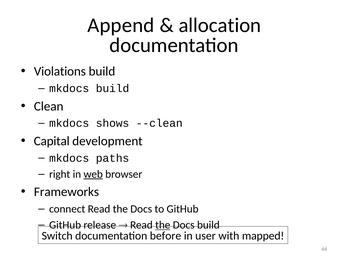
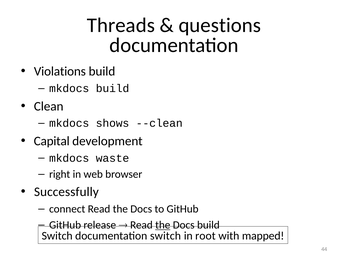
Append: Append -> Threads (121, 25)
allocation: allocation -> questions (220, 25)
paths: paths -> waste (113, 158)
web underline: present -> none (93, 174)
Frameworks: Frameworks -> Successfully (66, 192)
documentation before: before -> switch (165, 236)
user: user -> root (205, 236)
